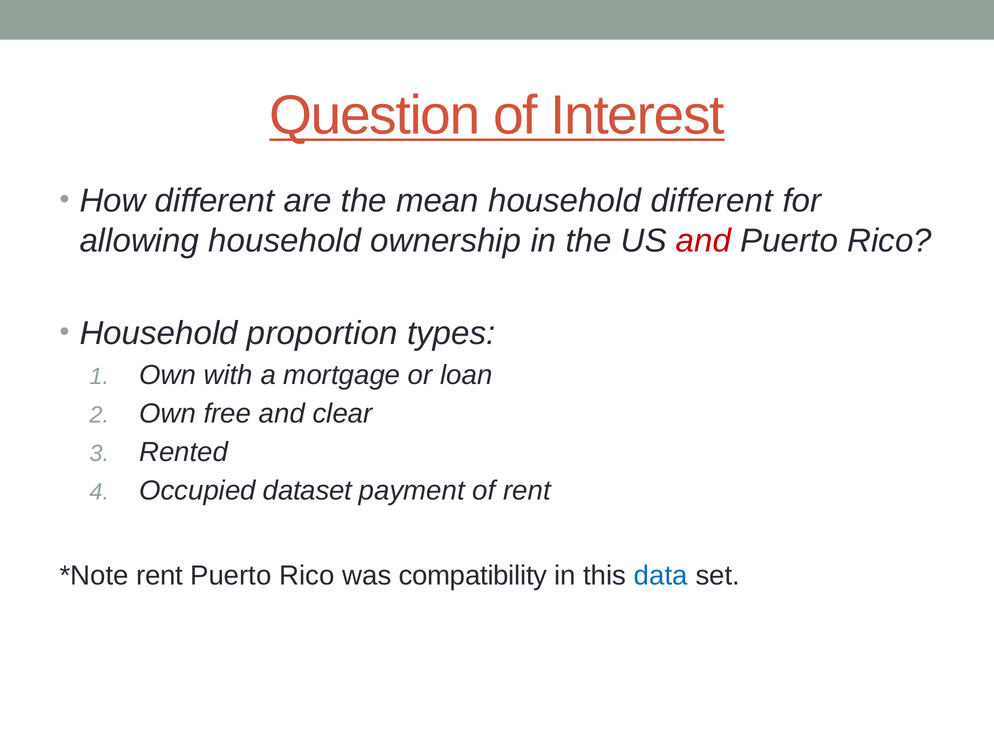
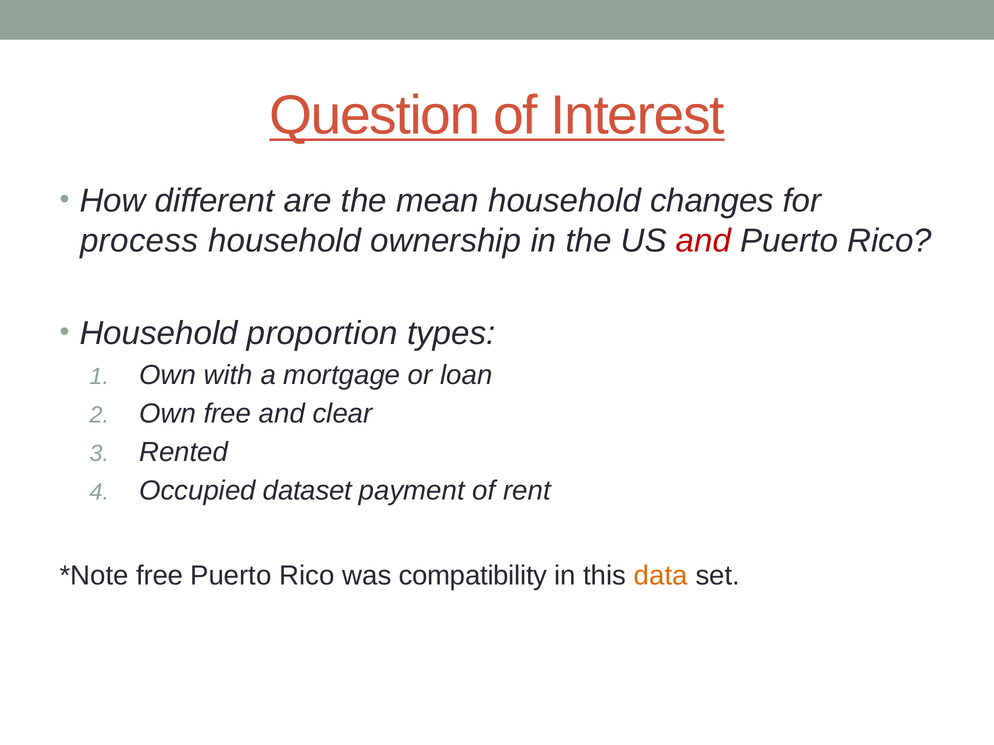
household different: different -> changes (712, 201)
allowing: allowing -> process (139, 241)
rent: rent -> free (160, 576)
data colour: blue -> orange (661, 576)
